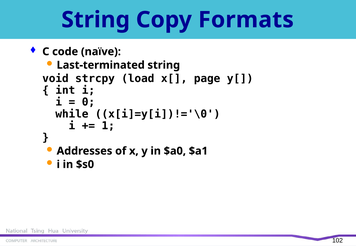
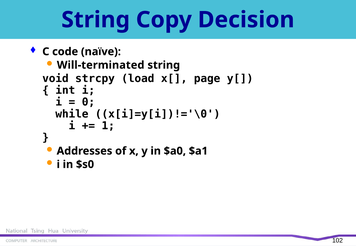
Formats: Formats -> Decision (246, 20)
Last-terminated: Last-terminated -> Will-terminated (101, 65)
